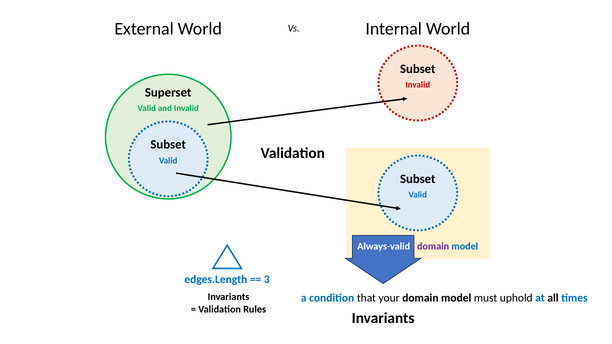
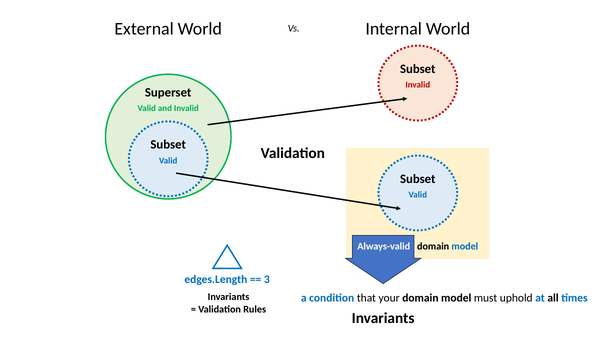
domain colour: purple -> black (433, 247)
